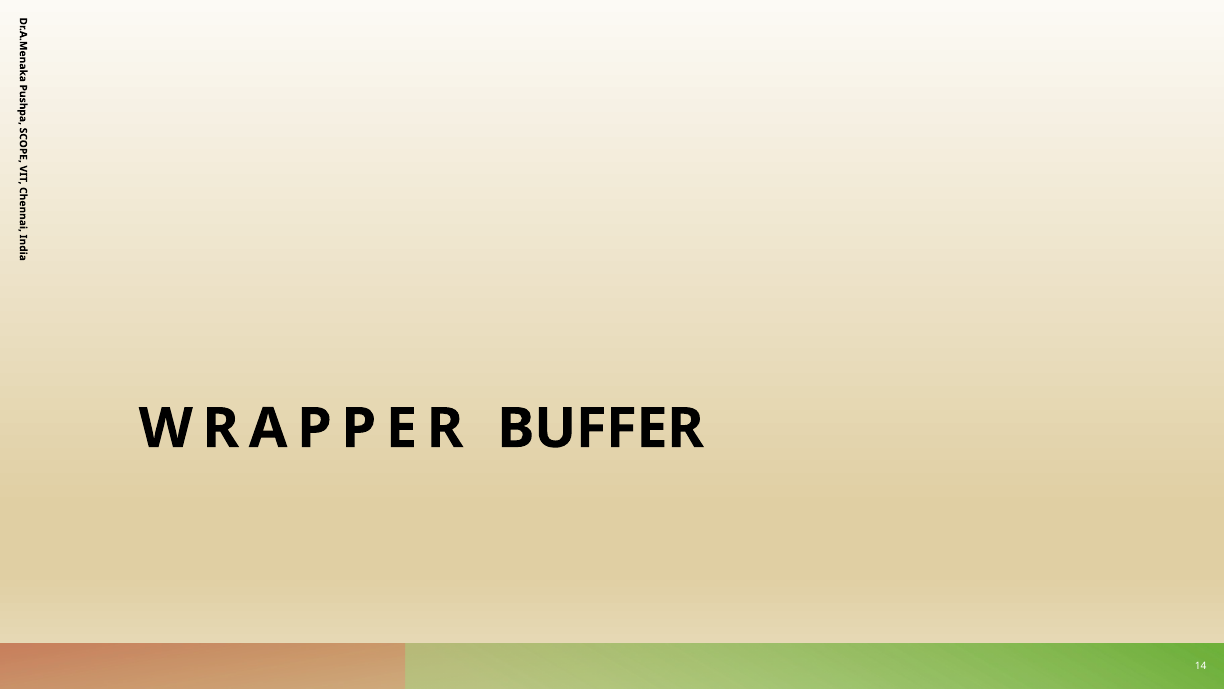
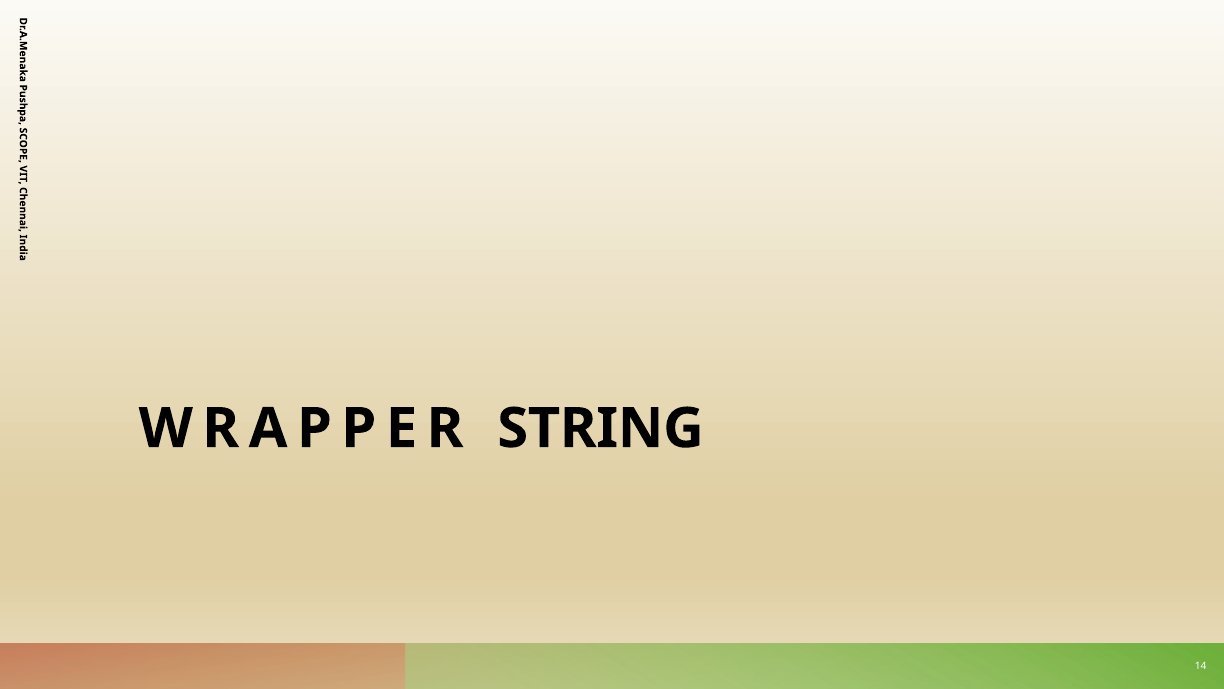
BUFFER: BUFFER -> STRING (600, 428)
